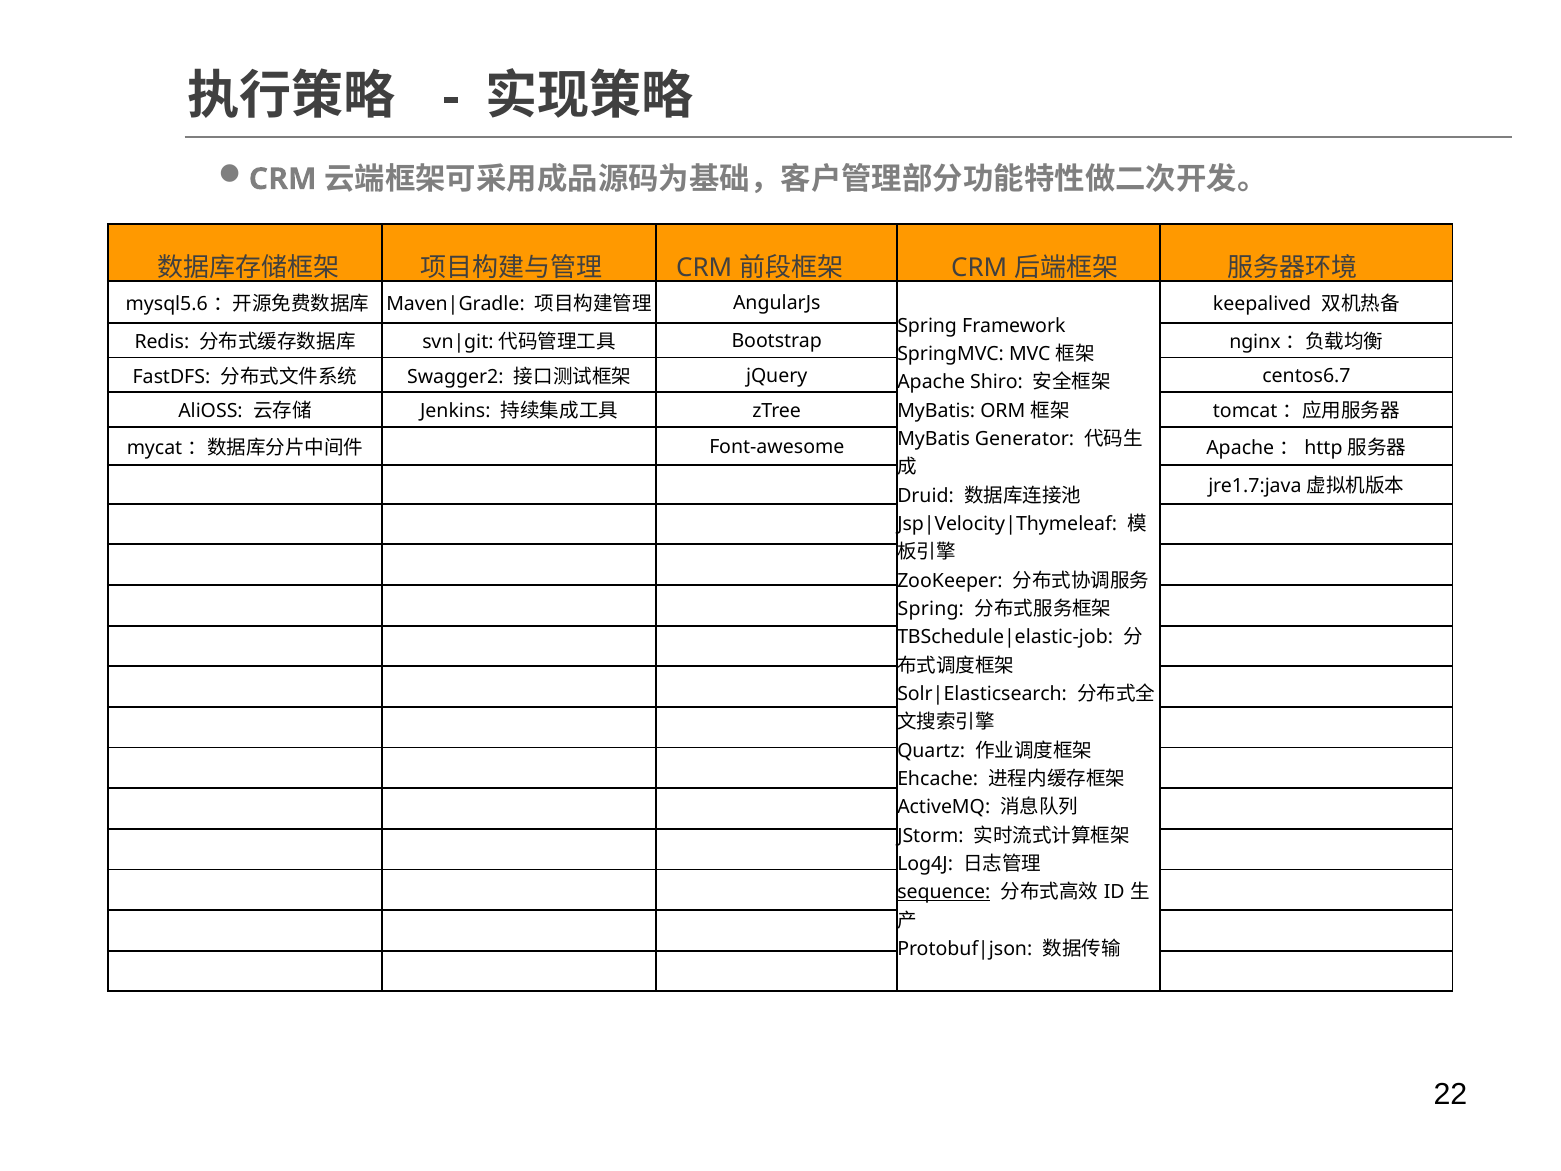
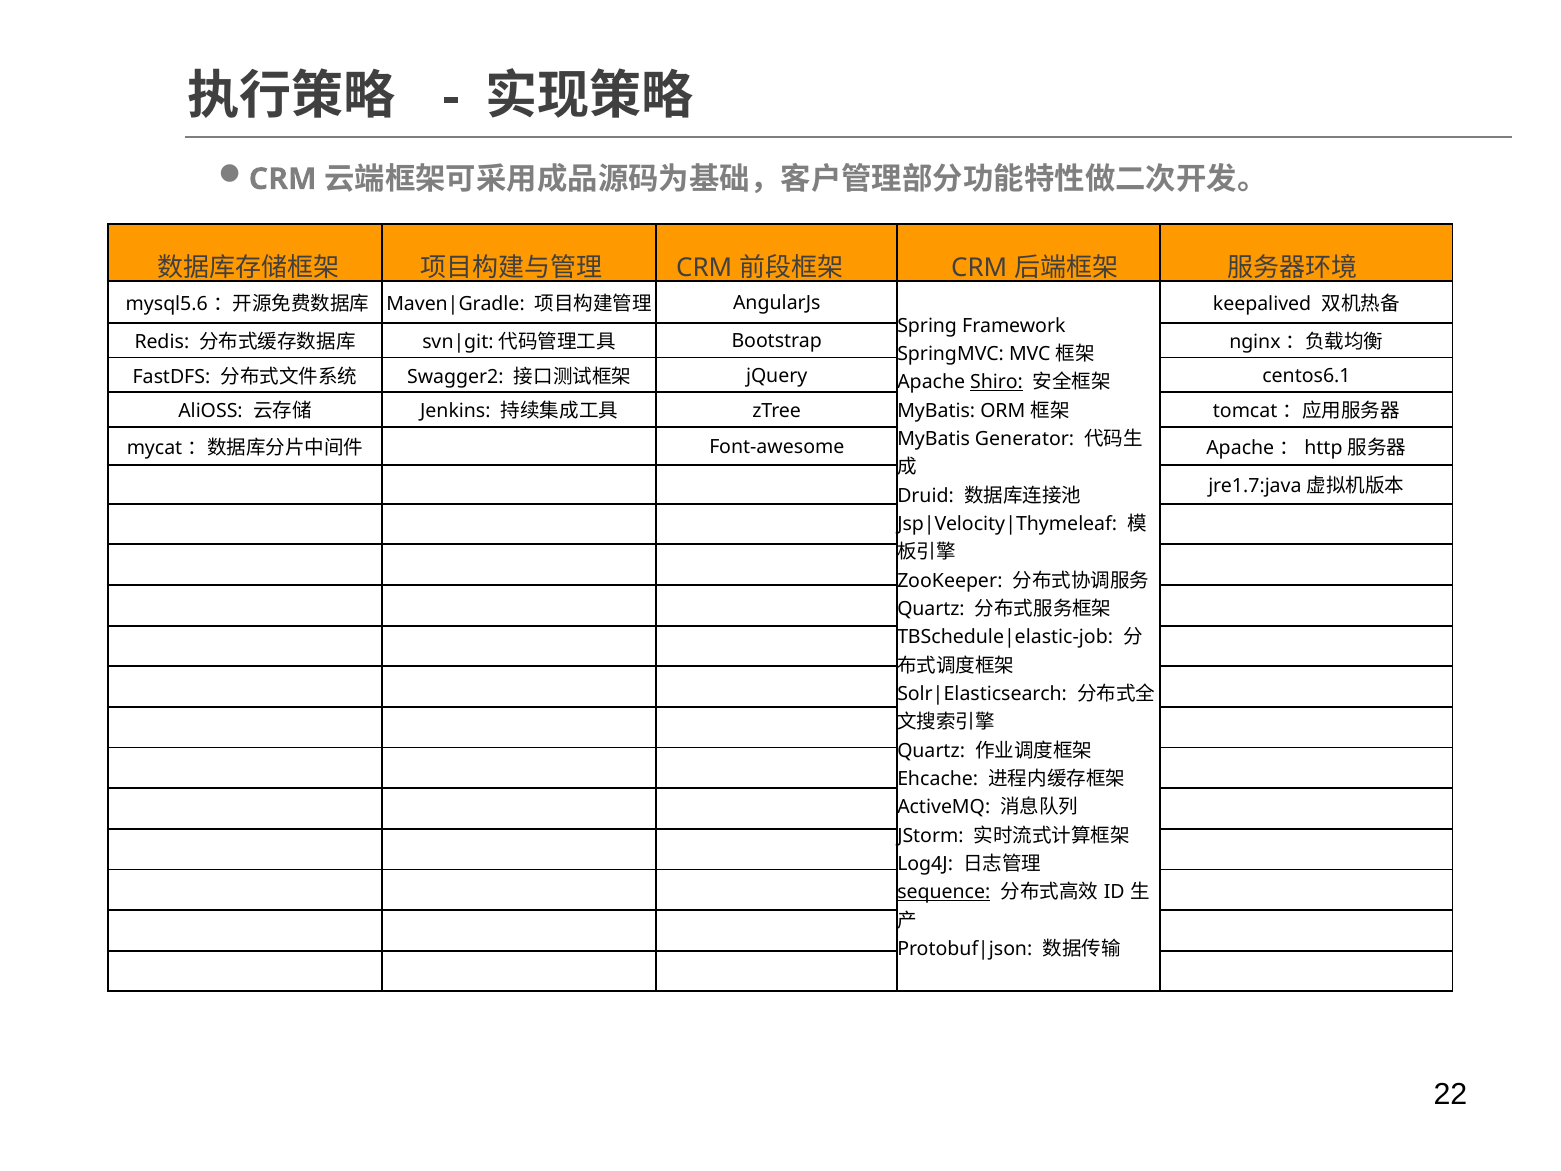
centos6.7: centos6.7 -> centos6.1 (1306, 376)
Shiro underline: none -> present (997, 382)
Spring: Spring -> Quartz (931, 609)
